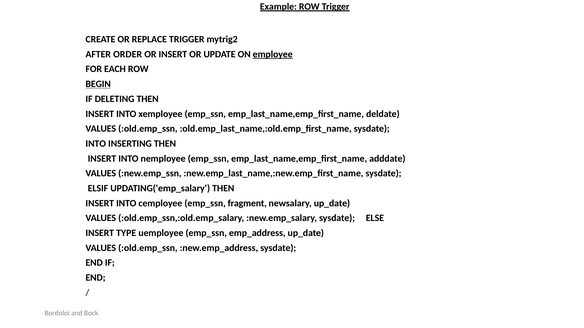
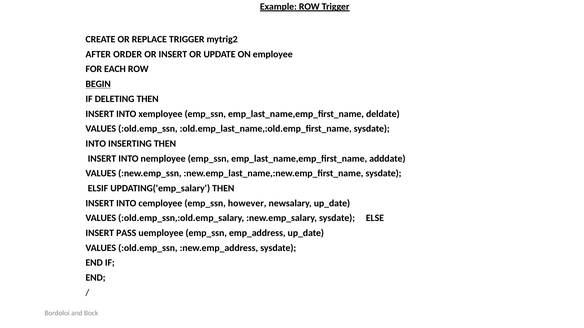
employee underline: present -> none (273, 54)
fragment: fragment -> however (247, 203)
TYPE: TYPE -> PASS (126, 233)
